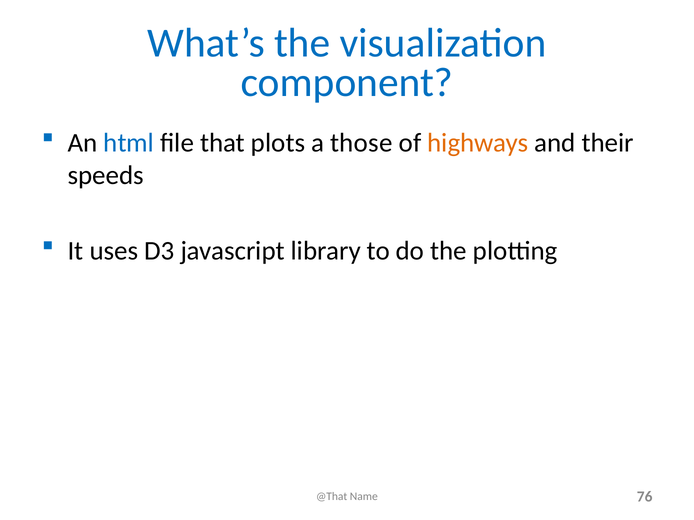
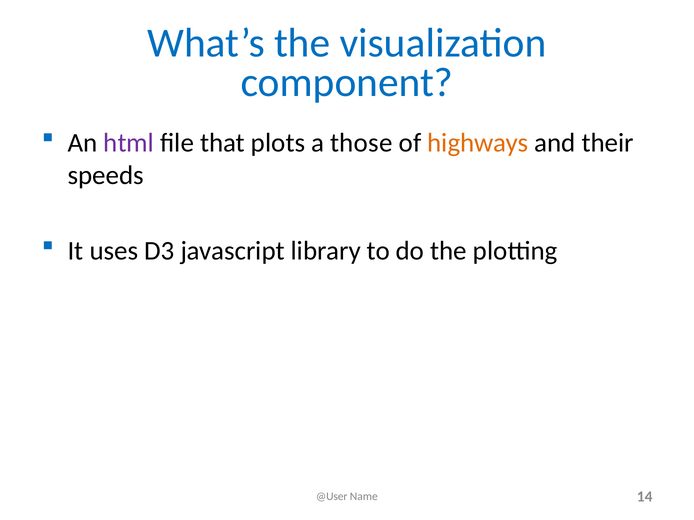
html colour: blue -> purple (129, 143)
@That: @That -> @User (332, 497)
76: 76 -> 14 (645, 497)
